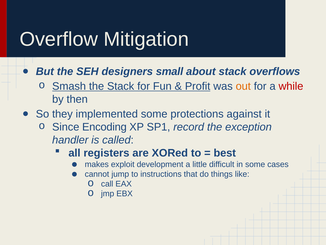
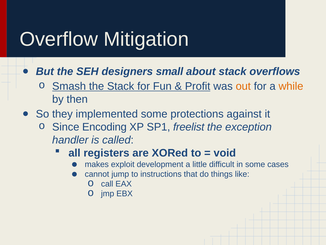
while colour: red -> orange (291, 86)
record: record -> freelist (189, 127)
best: best -> void (225, 153)
